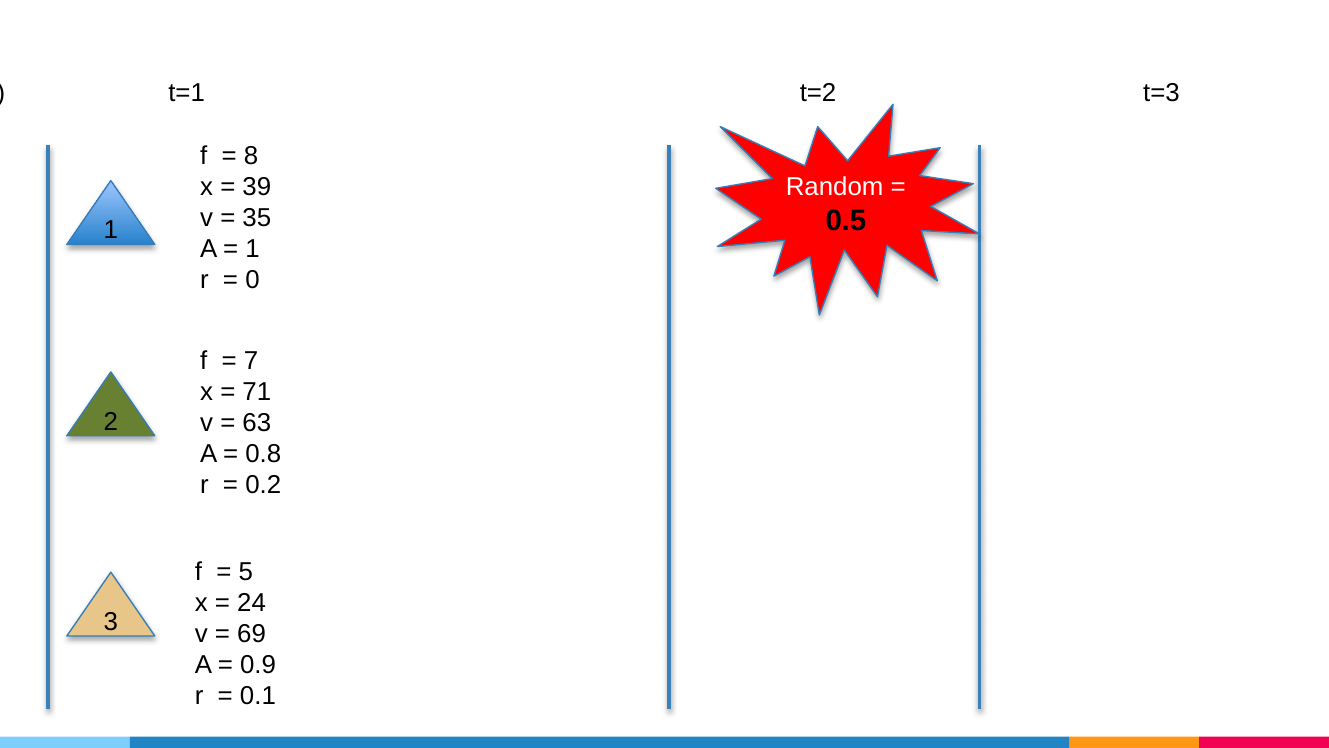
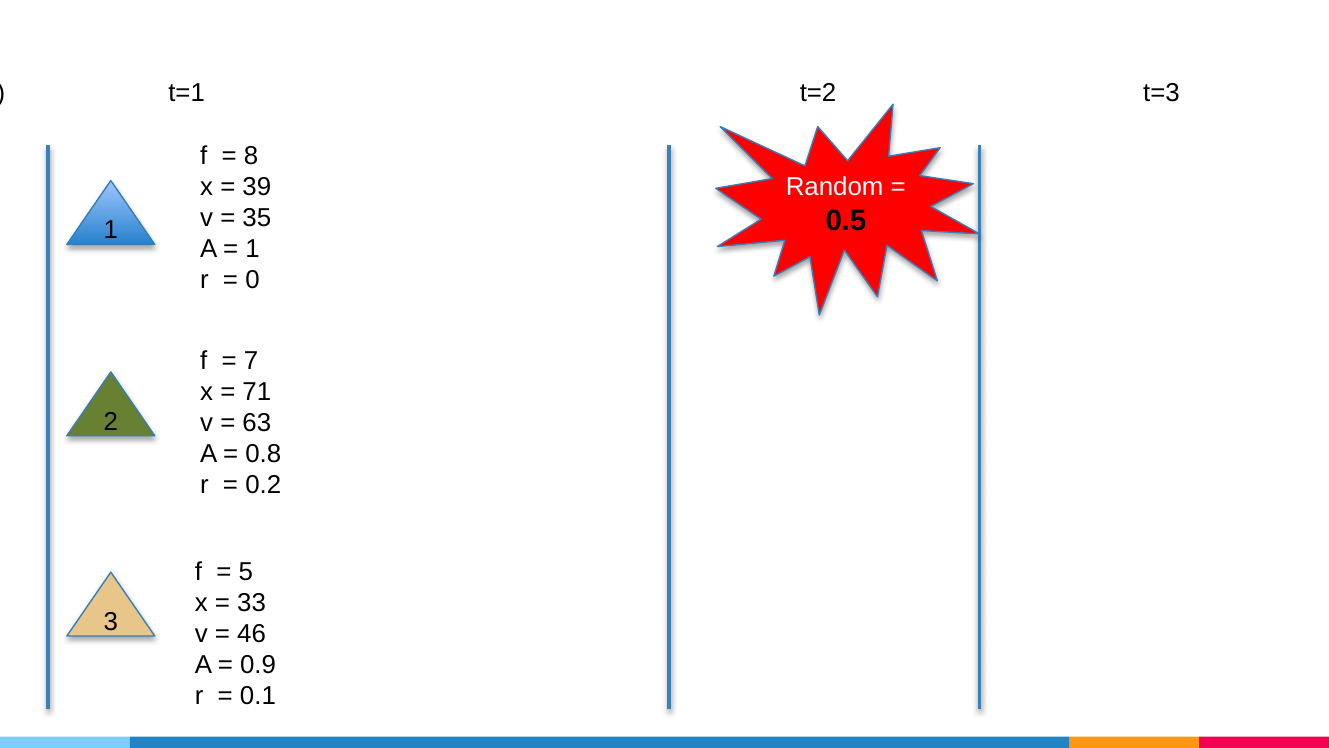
24: 24 -> 33 (252, 603)
69: 69 -> 46 (252, 634)
